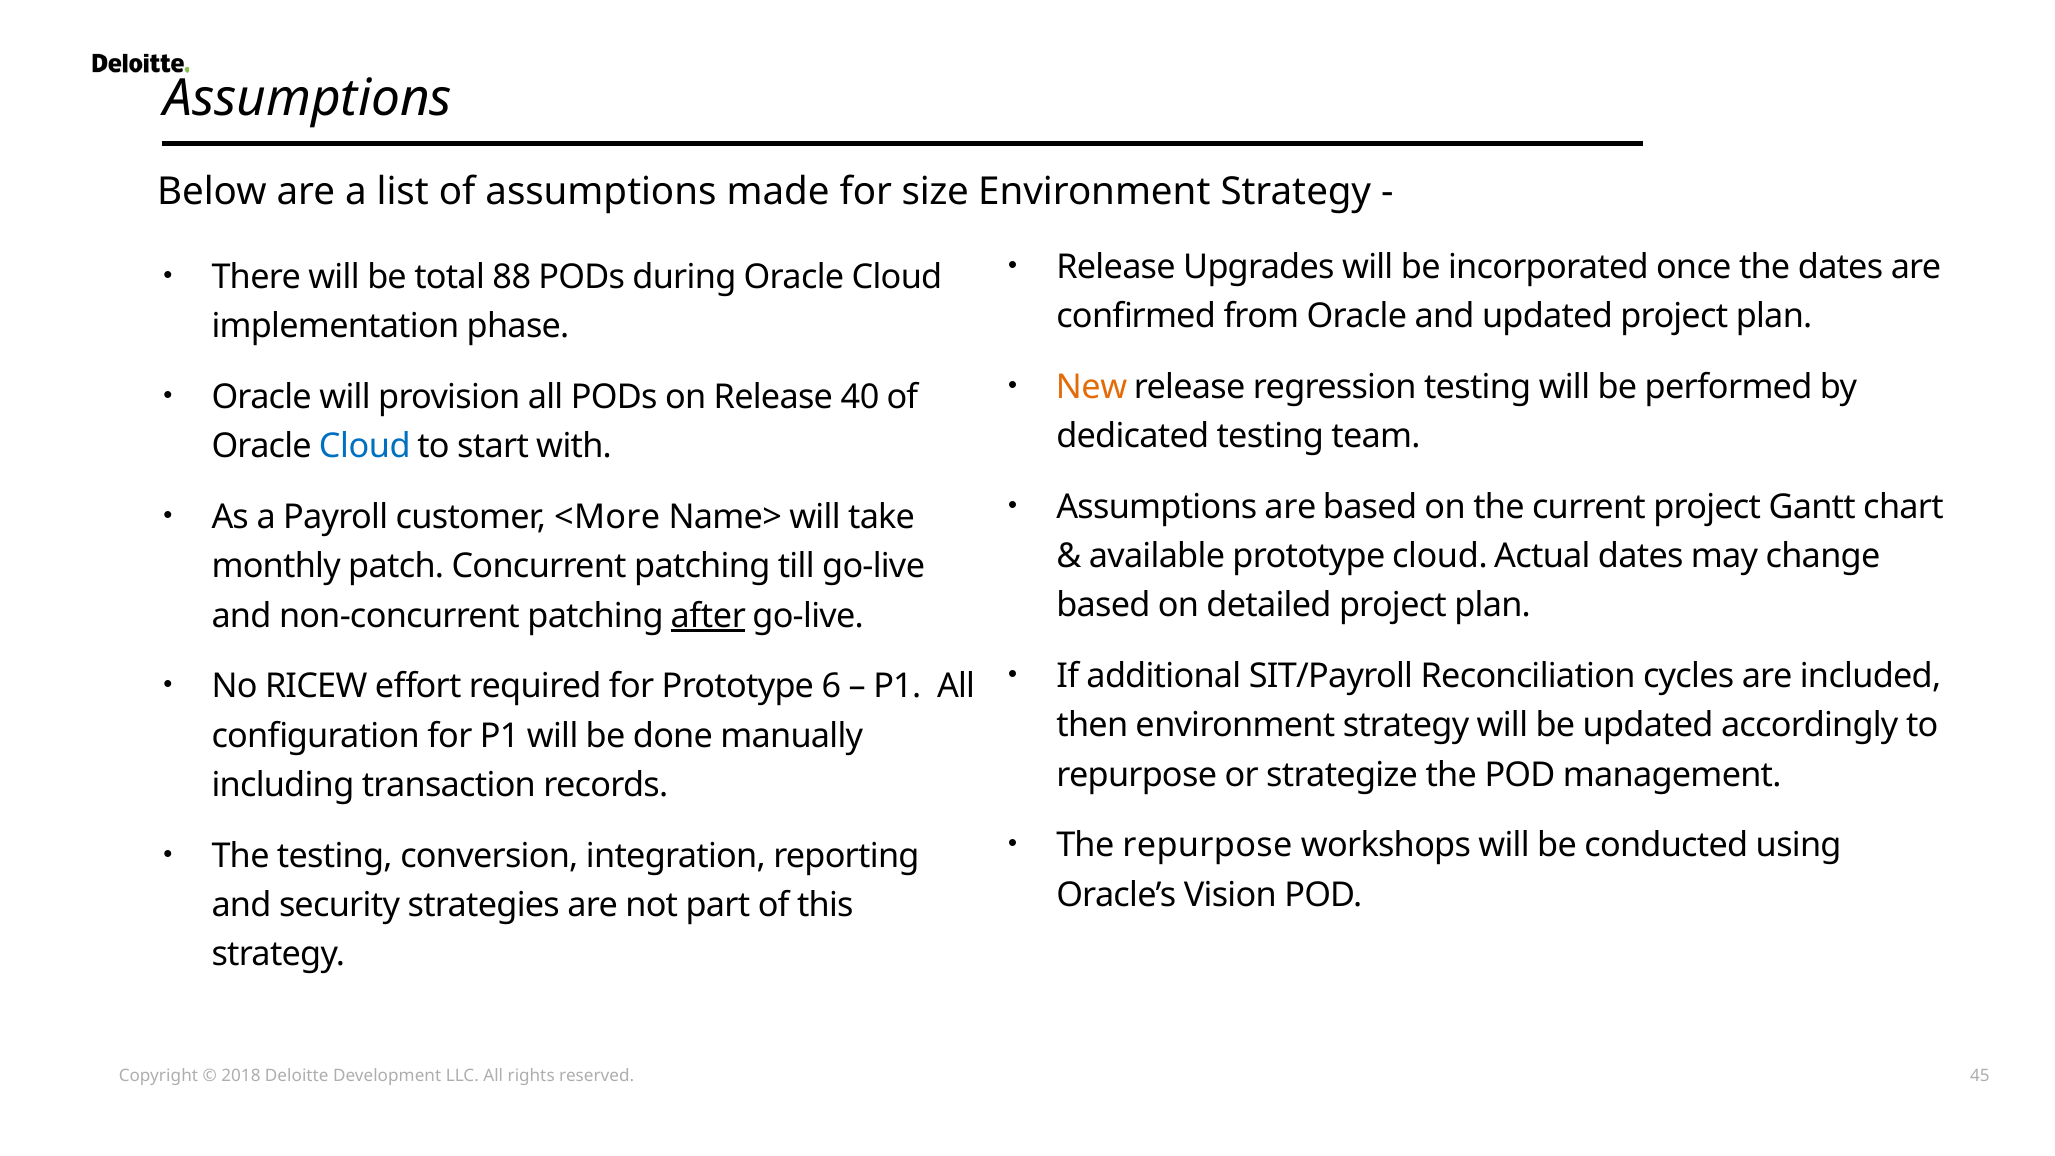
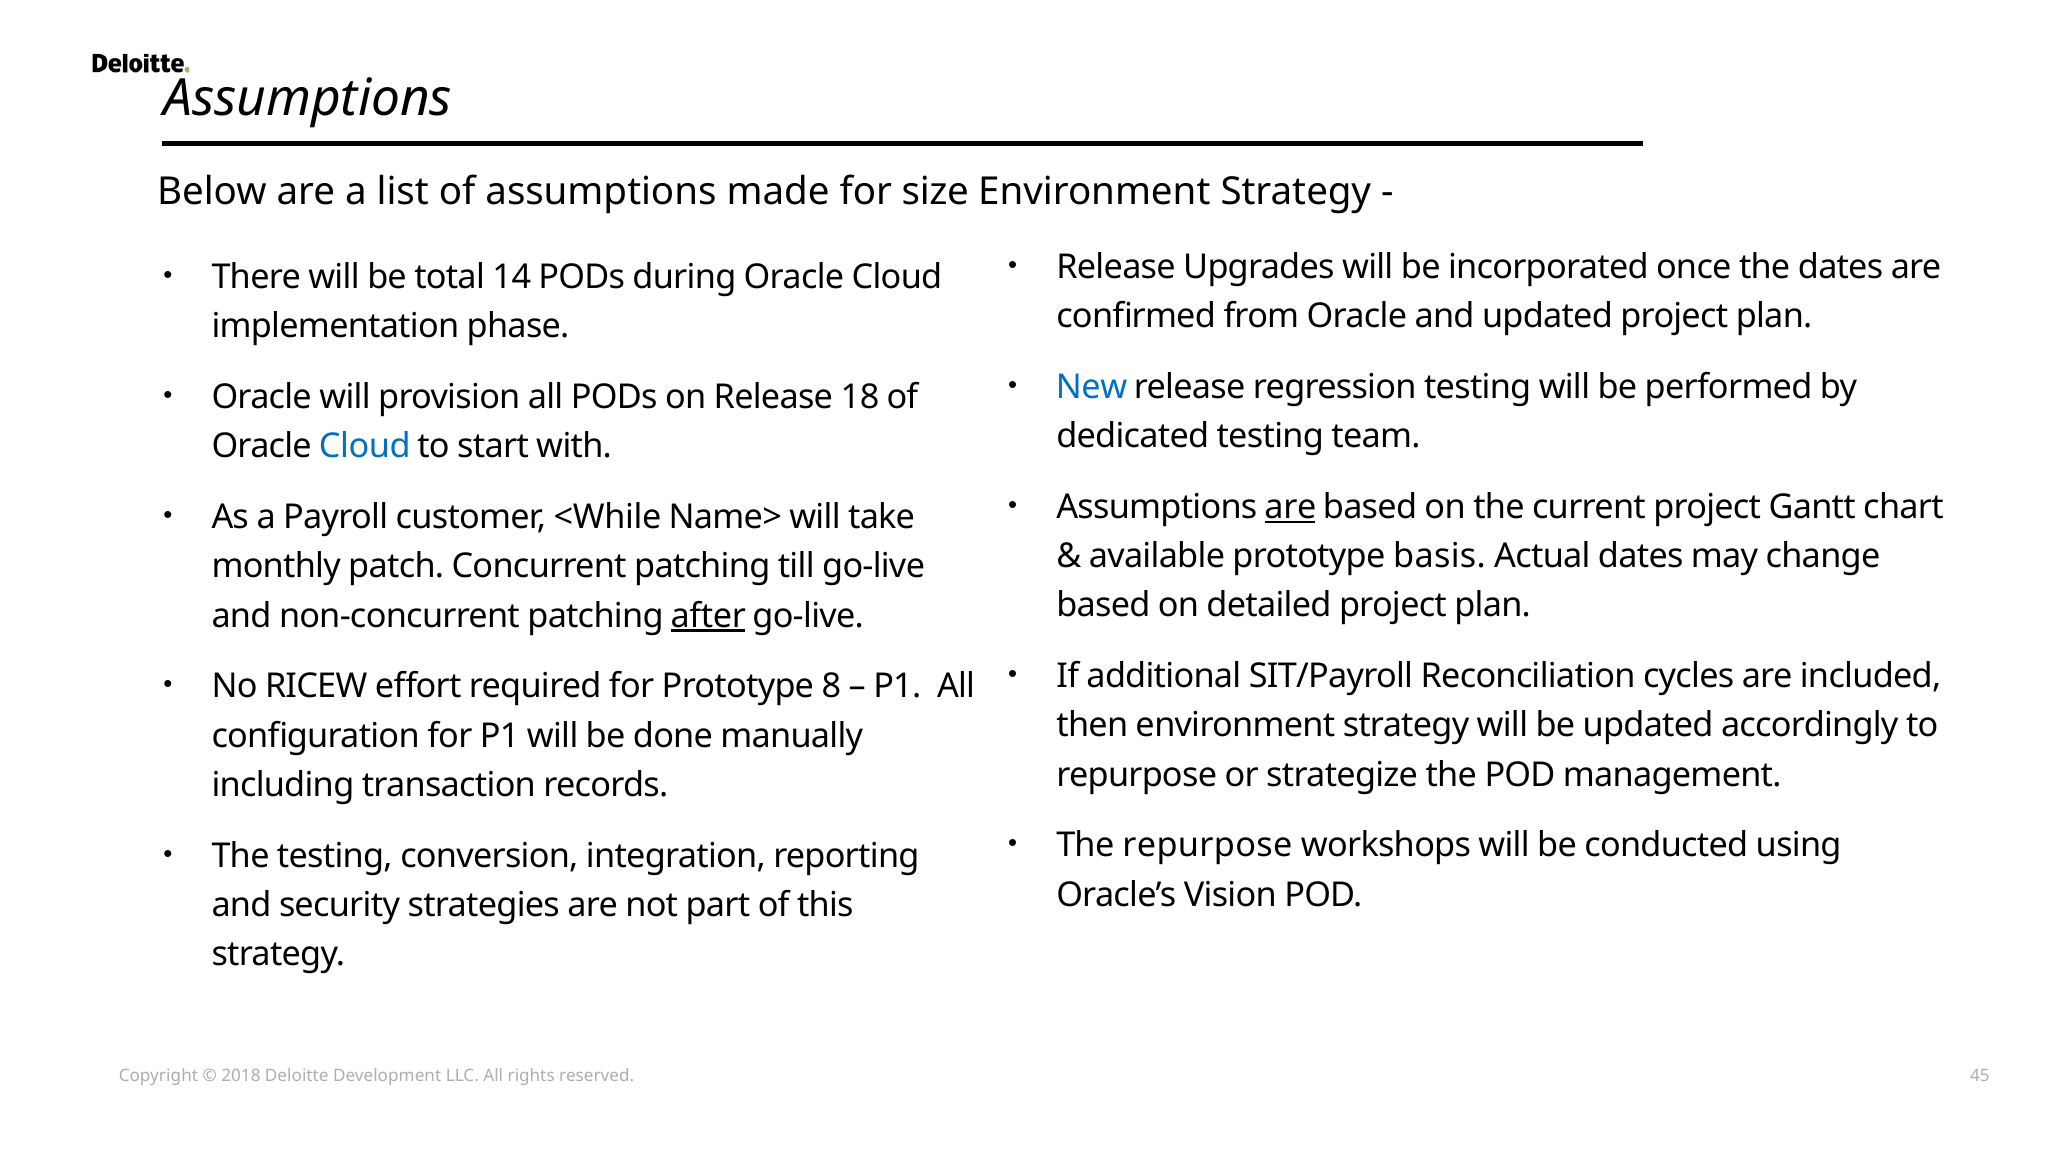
88: 88 -> 14 (512, 277)
New colour: orange -> blue (1092, 387)
40: 40 -> 18 (860, 397)
are underline: none -> present (1290, 507)
<More: <More -> <While (608, 517)
prototype cloud: cloud -> basis (1440, 556)
6: 6 -> 8 (831, 686)
